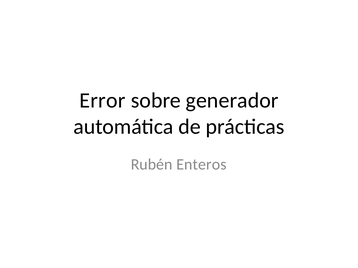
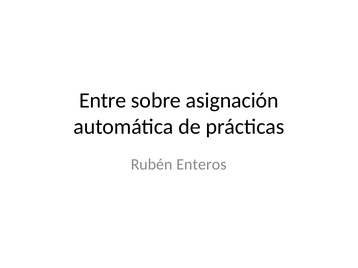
Error: Error -> Entre (103, 101)
generador: generador -> asignación (232, 101)
